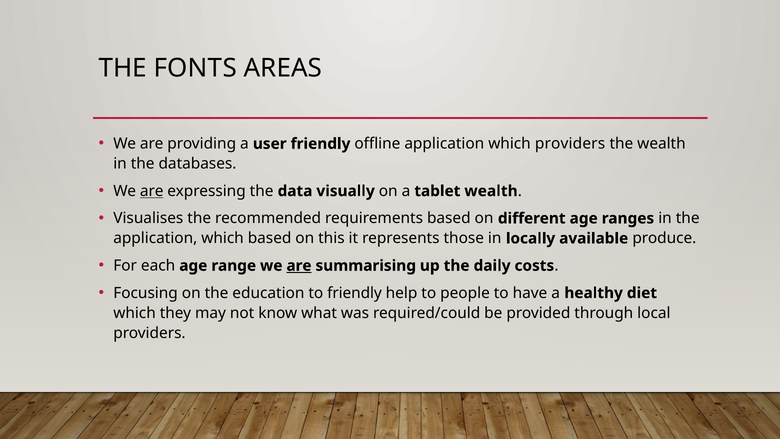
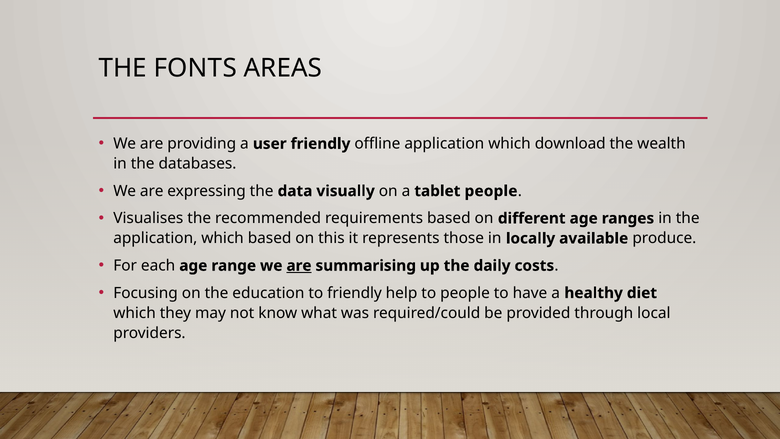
which providers: providers -> download (570, 144)
are underline: present -> none (152, 191)
tablet wealth: wealth -> people (491, 191)
